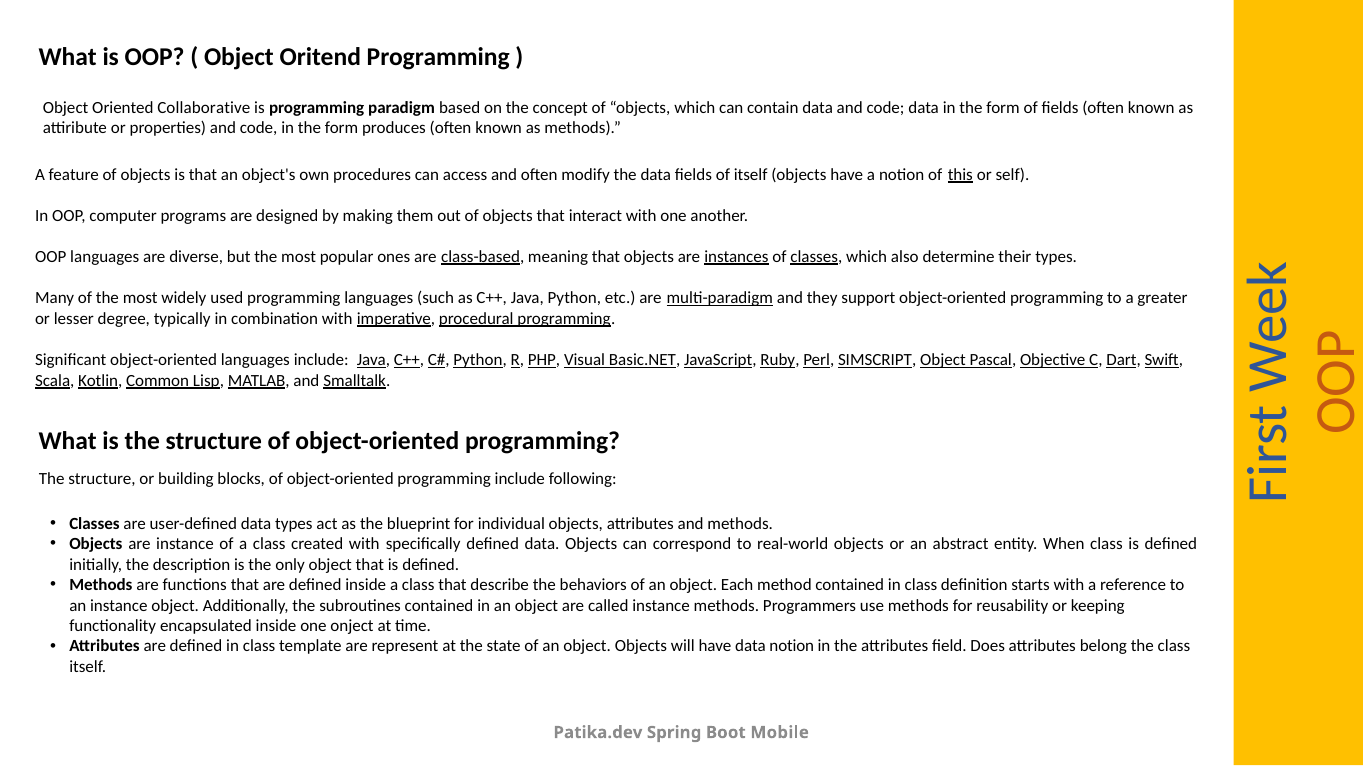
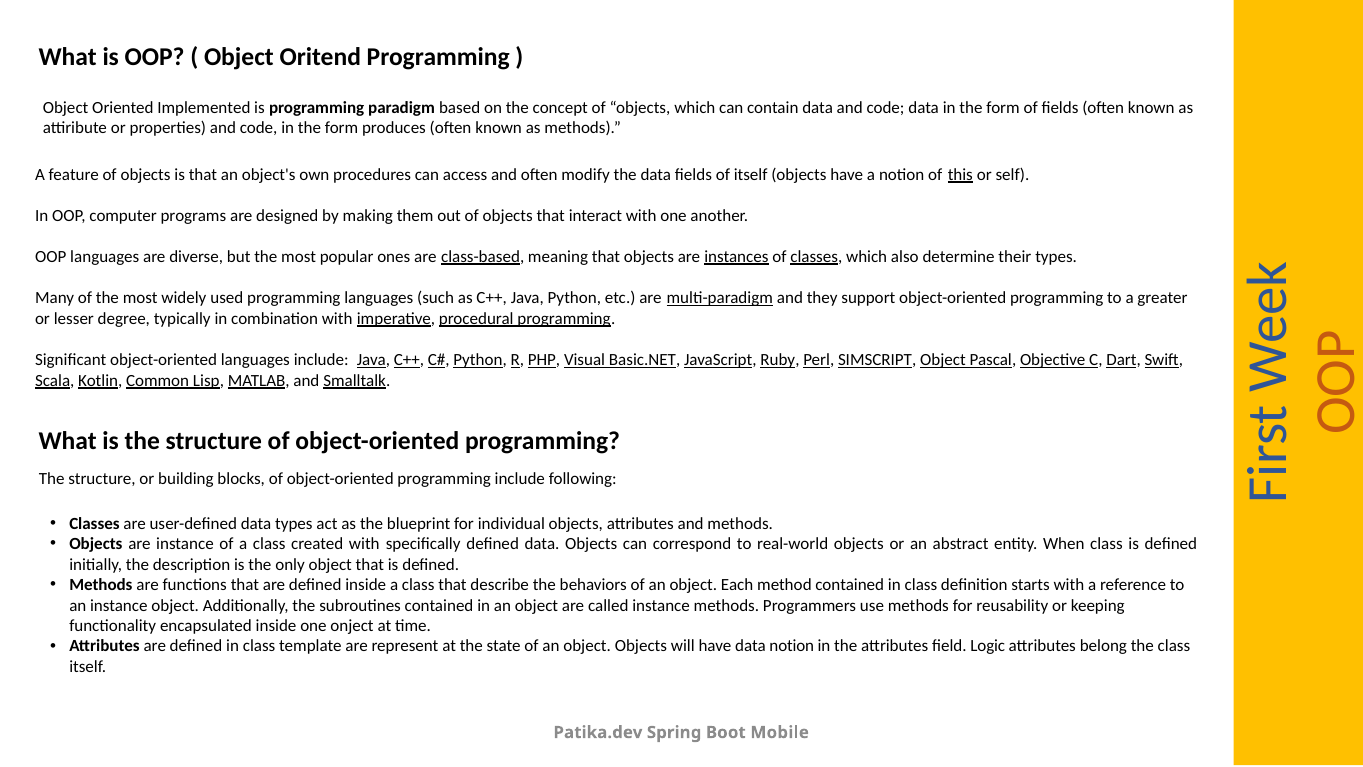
Collaborative: Collaborative -> Implemented (204, 108)
Does: Does -> Logic (988, 646)
